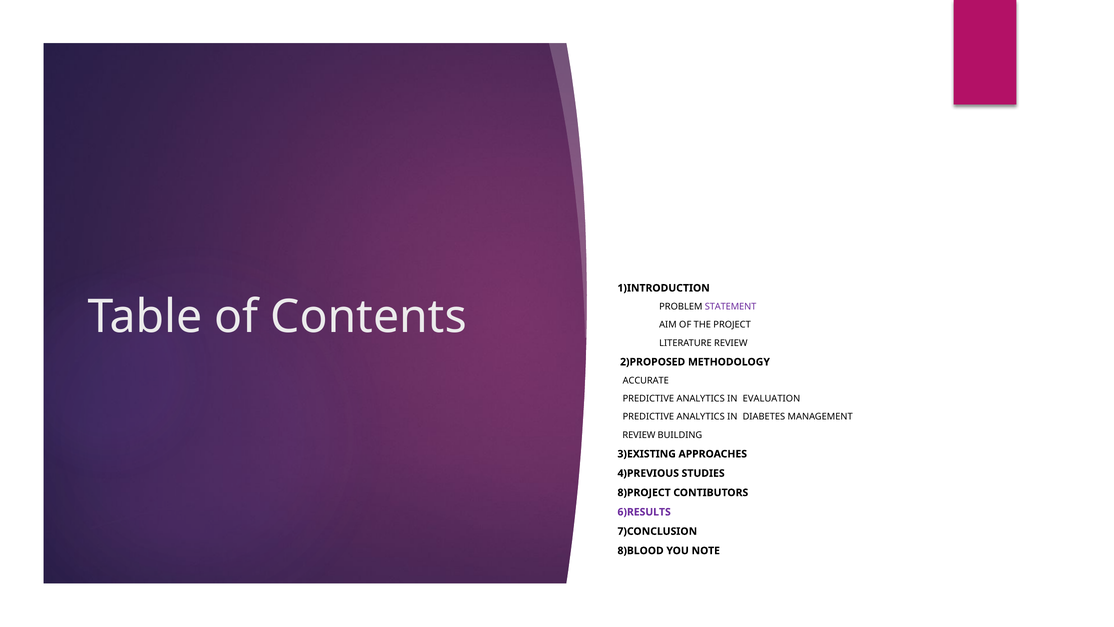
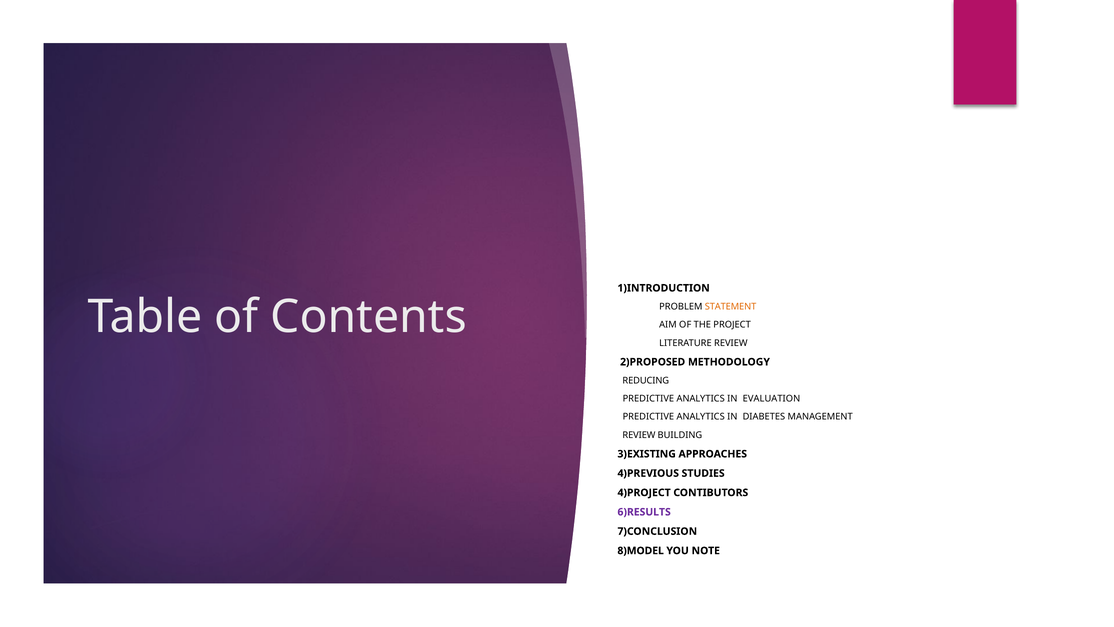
STATEMENT colour: purple -> orange (731, 306)
ACCURATE: ACCURATE -> REDUCING (646, 380)
8)PROJECT: 8)PROJECT -> 4)PROJECT (644, 492)
8)BLOOD: 8)BLOOD -> 8)MODEL (641, 550)
